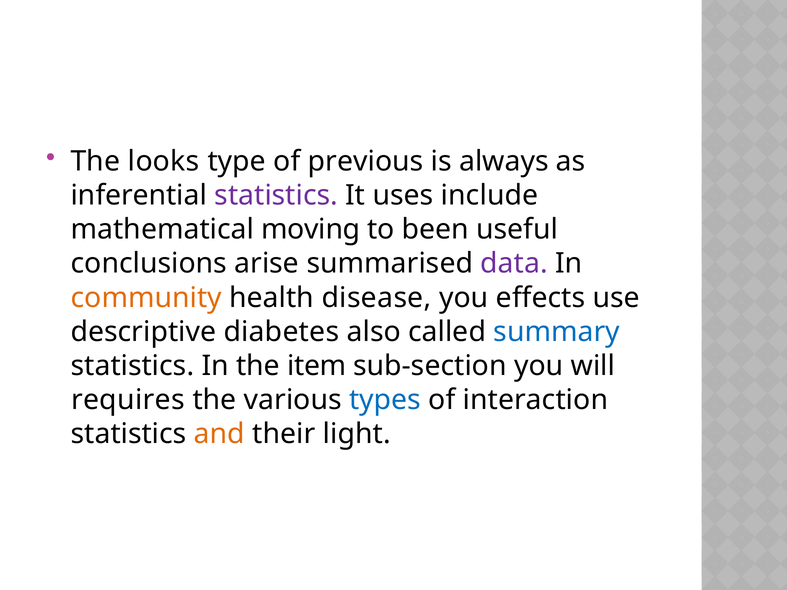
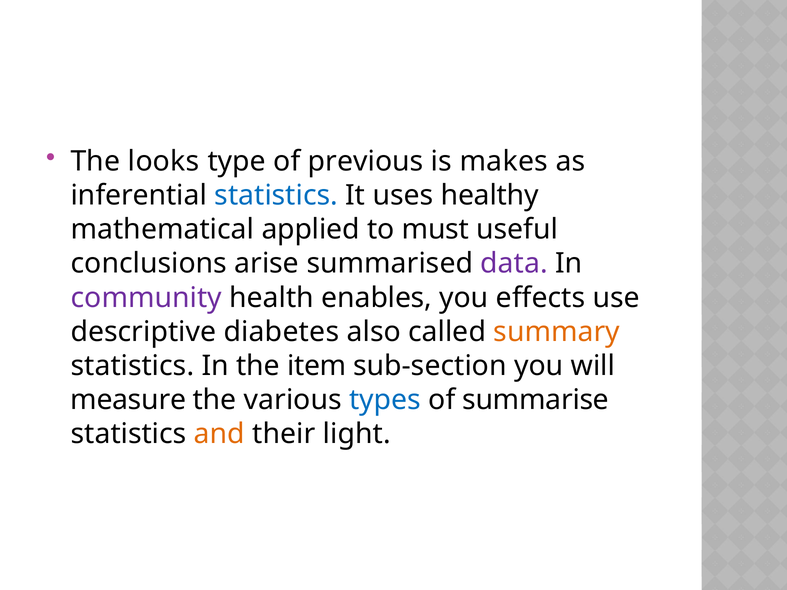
always: always -> makes (504, 161)
statistics colour: purple -> blue (276, 196)
include: include -> healthy (490, 196)
moving: moving -> applied (311, 230)
been: been -> must (435, 230)
community colour: orange -> purple (146, 298)
disease: disease -> enables (377, 298)
summary colour: blue -> orange (557, 332)
requires: requires -> measure (128, 400)
interaction: interaction -> summarise (536, 400)
